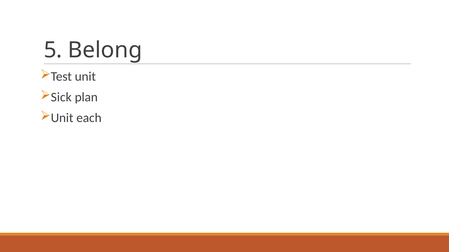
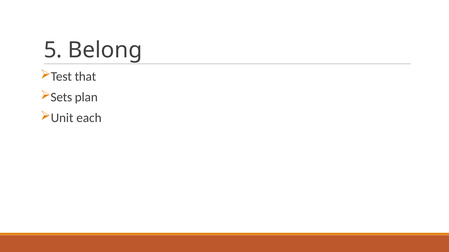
Test unit: unit -> that (85, 77)
Sick: Sick -> Sets (61, 97)
